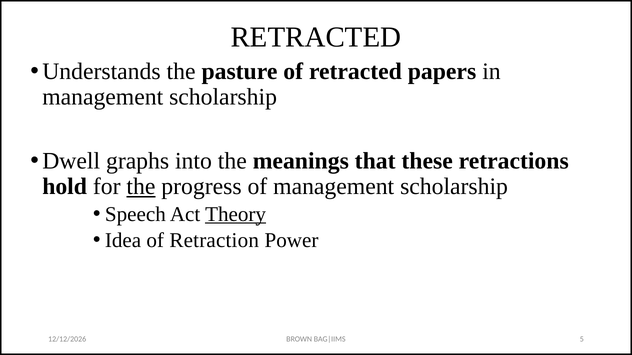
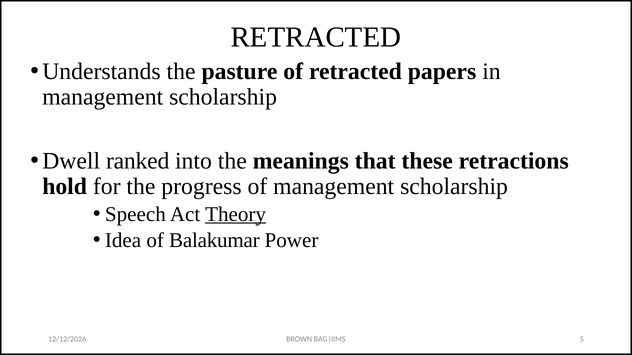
graphs: graphs -> ranked (138, 161)
the underline: present -> none (141, 187)
Retraction: Retraction -> Balakumar (214, 240)
